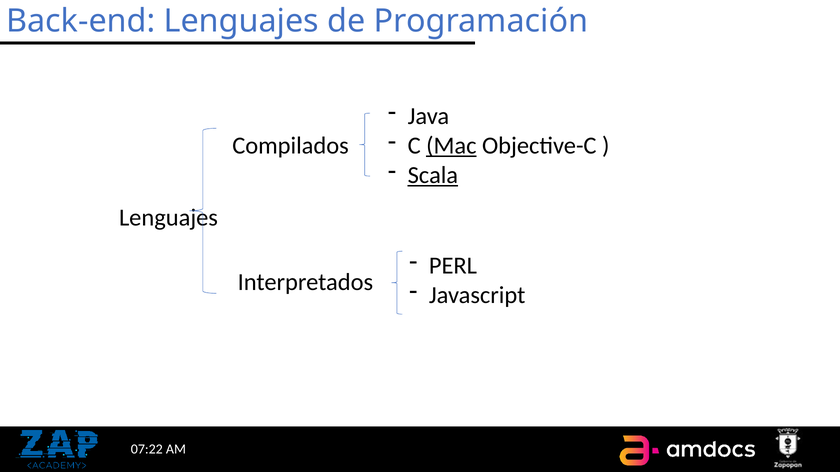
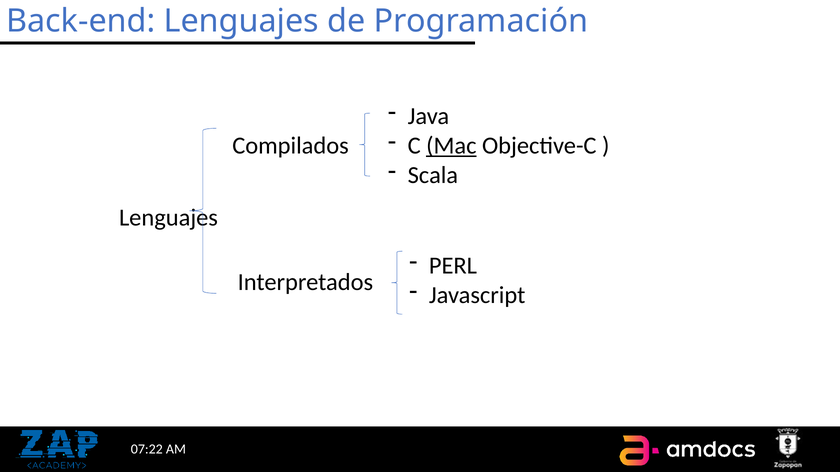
Scala underline: present -> none (433, 175)
